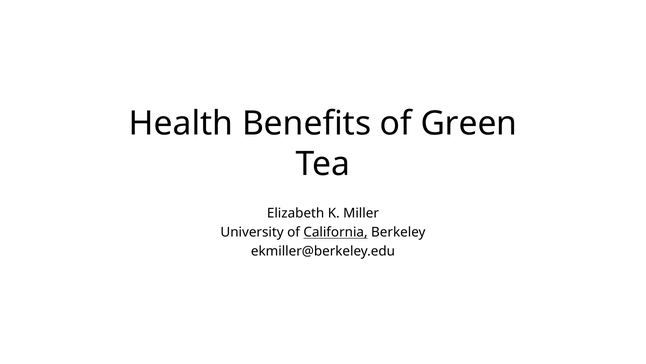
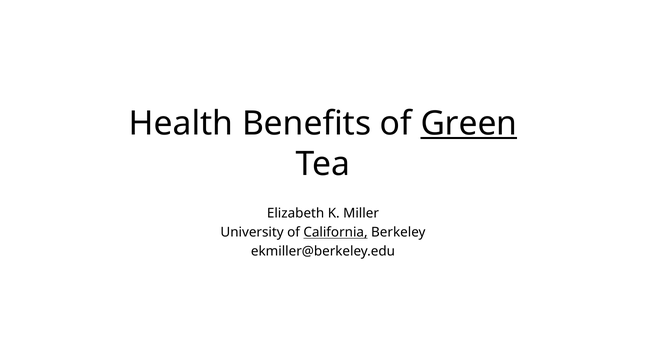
Green underline: none -> present (469, 123)
